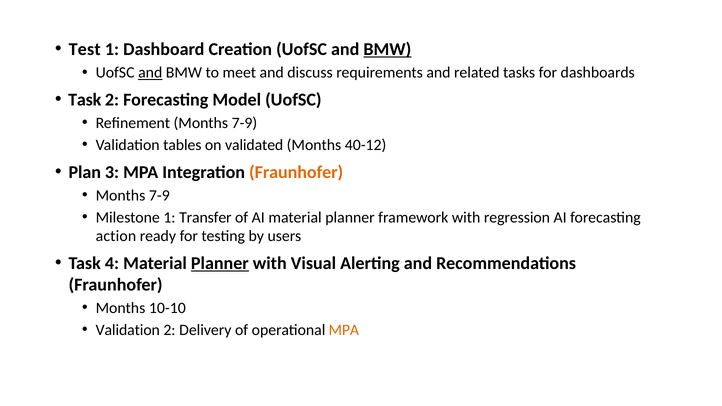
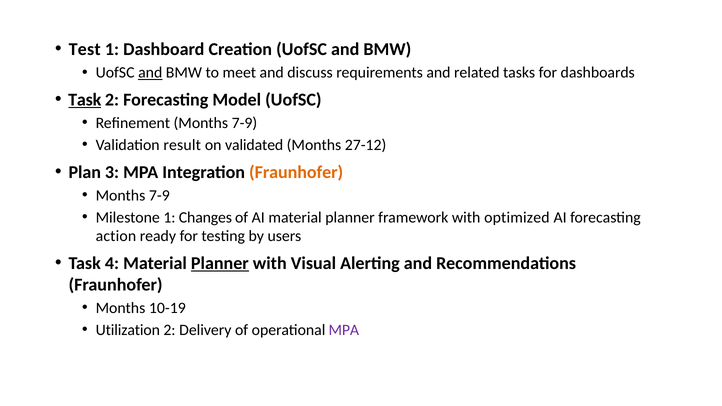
BMW underline: present -> none (387, 49)
Task underline: none -> present (85, 100)
tables: tables -> result (182, 145)
40-12: 40-12 -> 27-12 (366, 145)
Transfer: Transfer -> Changes (205, 218)
regression: regression -> optimized (517, 218)
10-10: 10-10 -> 10-19 (167, 308)
Validation: Validation -> Utilization (128, 330)
MPA colour: orange -> purple (344, 330)
